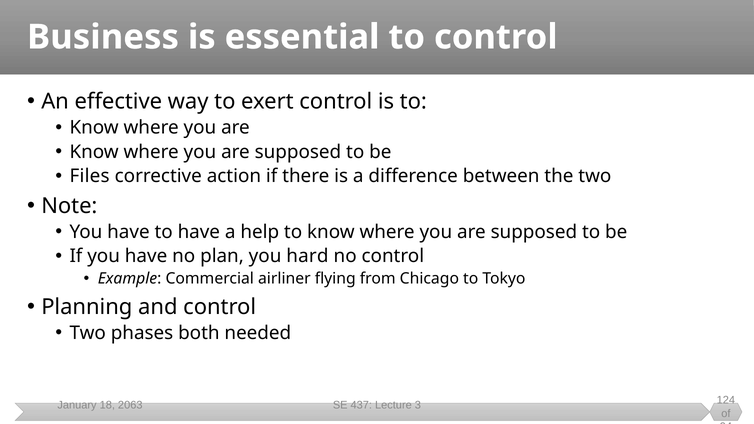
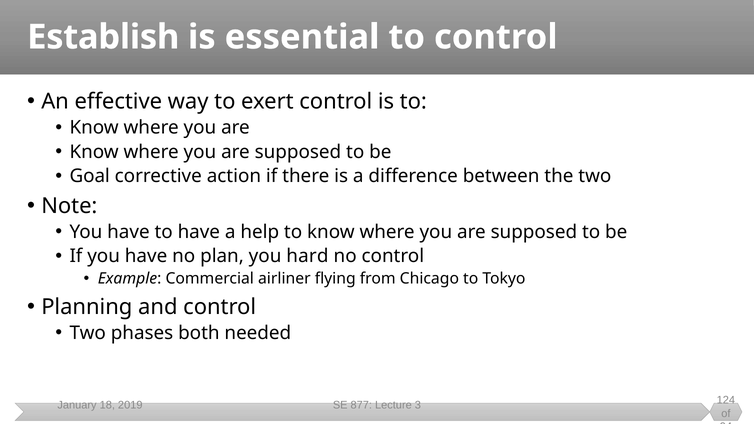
Business: Business -> Establish (103, 37)
Files: Files -> Goal (90, 176)
2063: 2063 -> 2019 (130, 405)
437: 437 -> 877 (361, 405)
